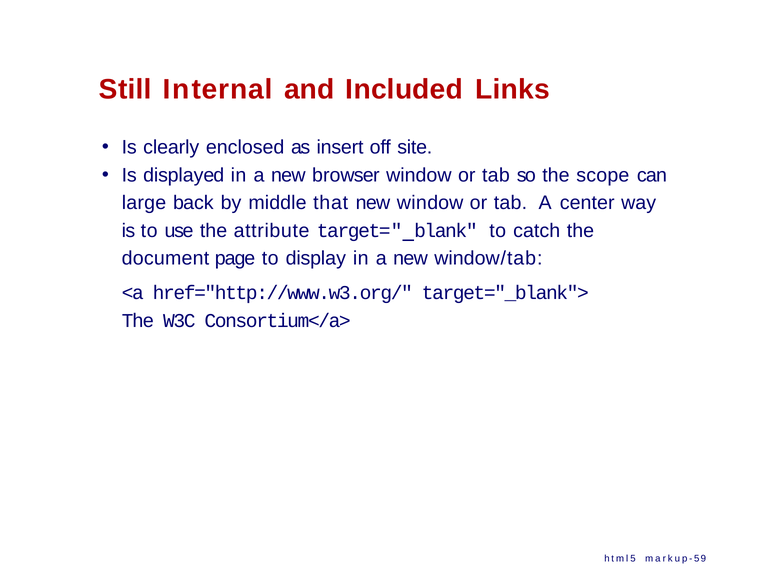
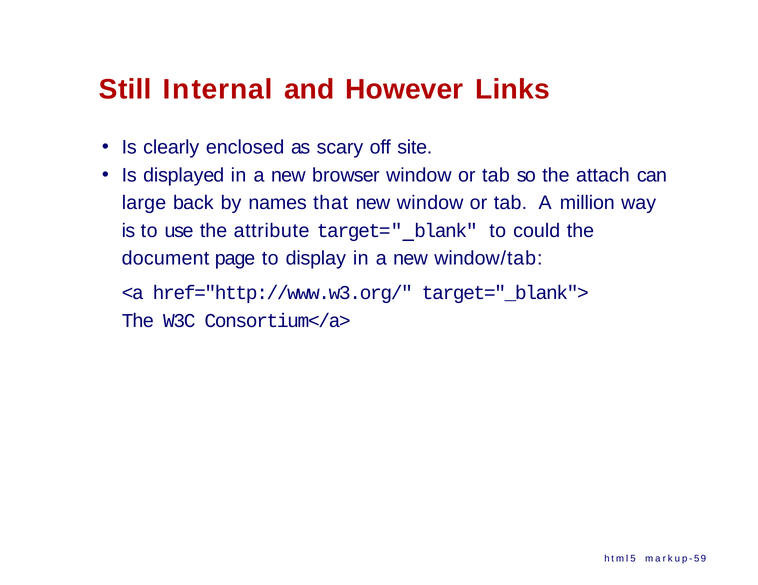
Included: Included -> However (404, 90)
insert: insert -> scary (340, 148)
scope: scope -> attach (603, 175)
middle: middle -> names (278, 203)
center: center -> million (587, 203)
catch: catch -> could (537, 231)
